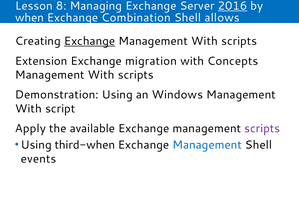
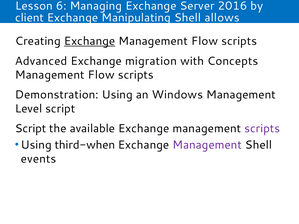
8: 8 -> 6 (61, 6)
2016 underline: present -> none (233, 6)
when: when -> client (29, 18)
Combination: Combination -> Manipulating (136, 18)
With: With -> Flow (205, 41)
Extension: Extension -> Advanced (41, 61)
With: With -> Flow (101, 75)
With: With -> Level (29, 109)
Apply: Apply -> Script (31, 129)
Management colour: blue -> purple (207, 145)
